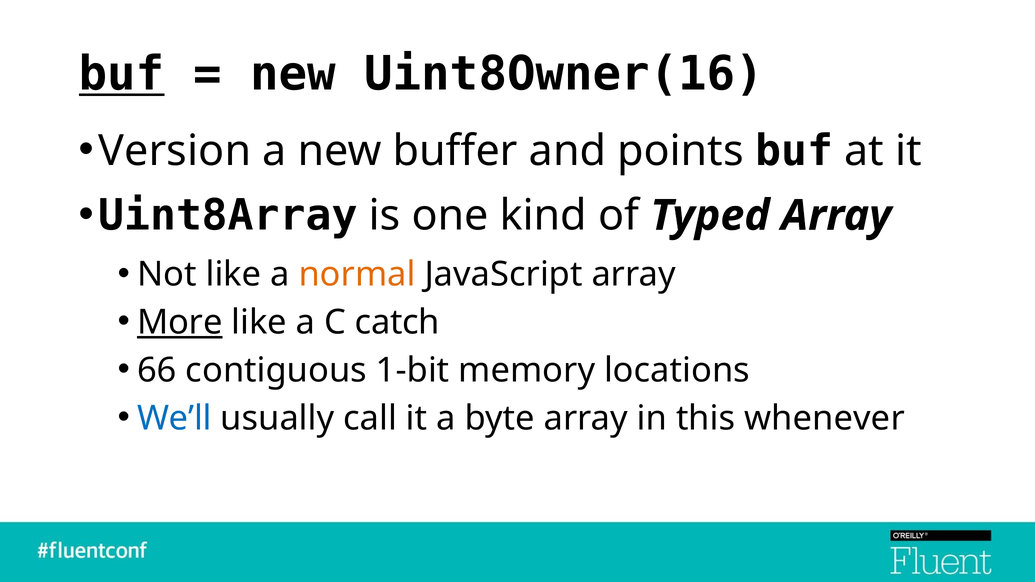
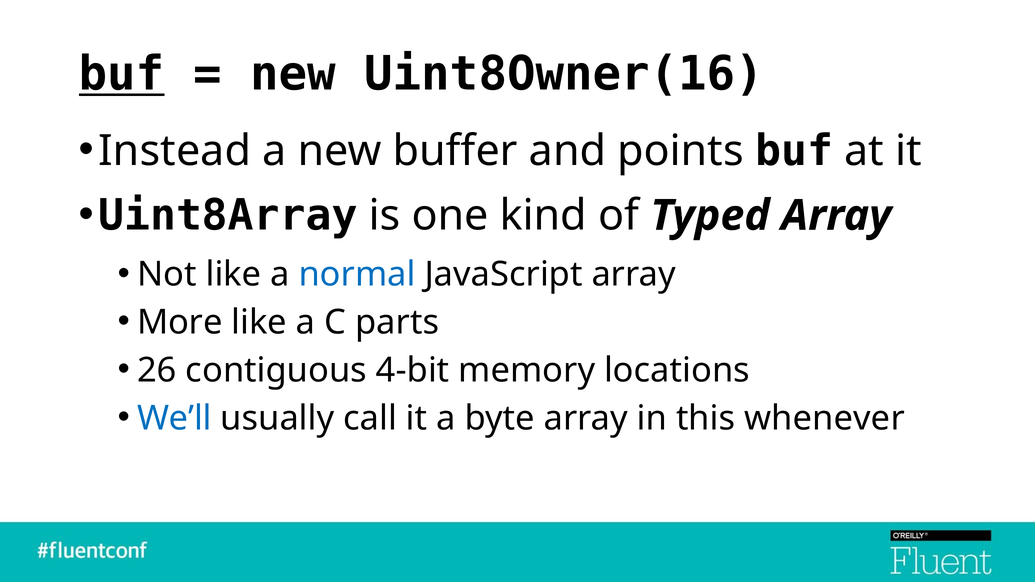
Version: Version -> Instead (175, 151)
normal colour: orange -> blue (357, 275)
More underline: present -> none (180, 323)
catch: catch -> parts (397, 323)
66: 66 -> 26 (157, 370)
1-bit: 1-bit -> 4-bit (413, 370)
